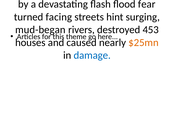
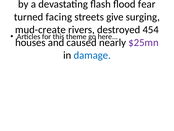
hint: hint -> give (115, 17)
mud-began: mud-began -> mud-create (40, 30)
453: 453 -> 454 (151, 30)
$25mn colour: orange -> purple (143, 42)
